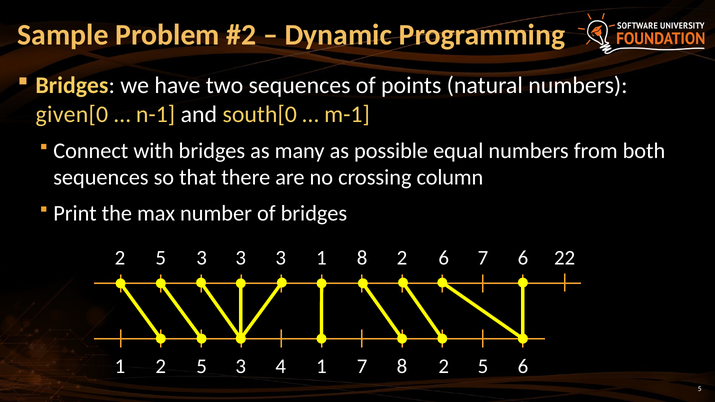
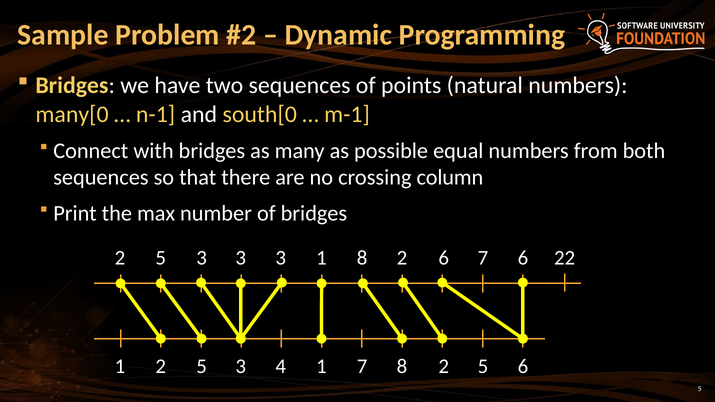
given[0: given[0 -> many[0 (72, 114)
